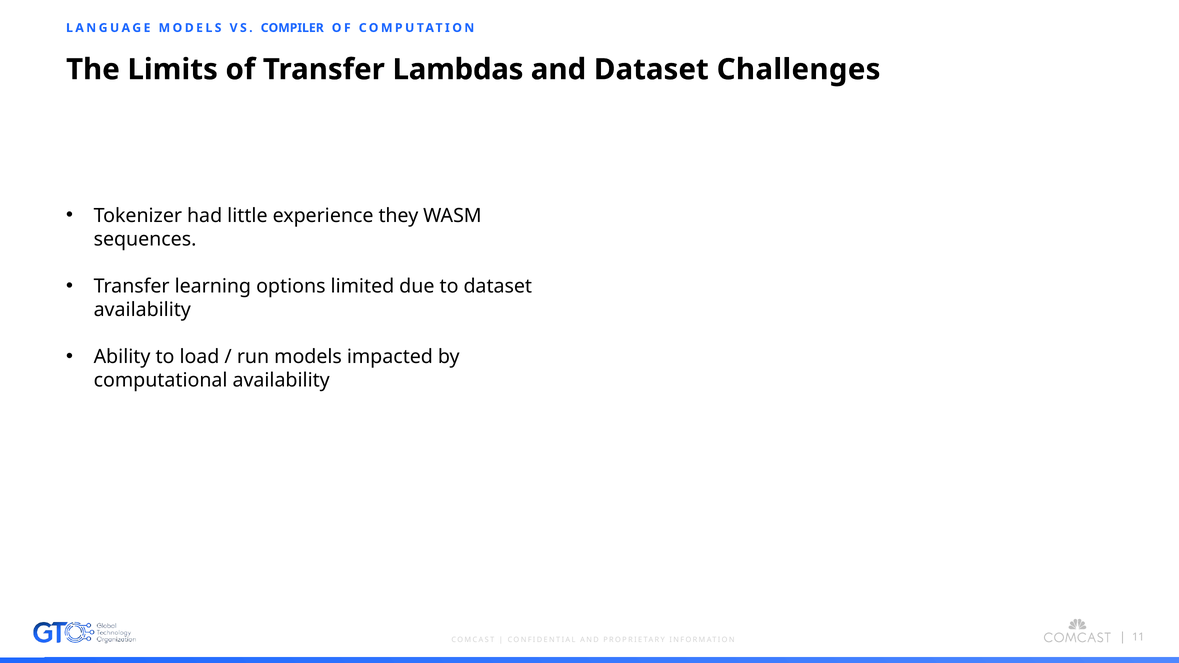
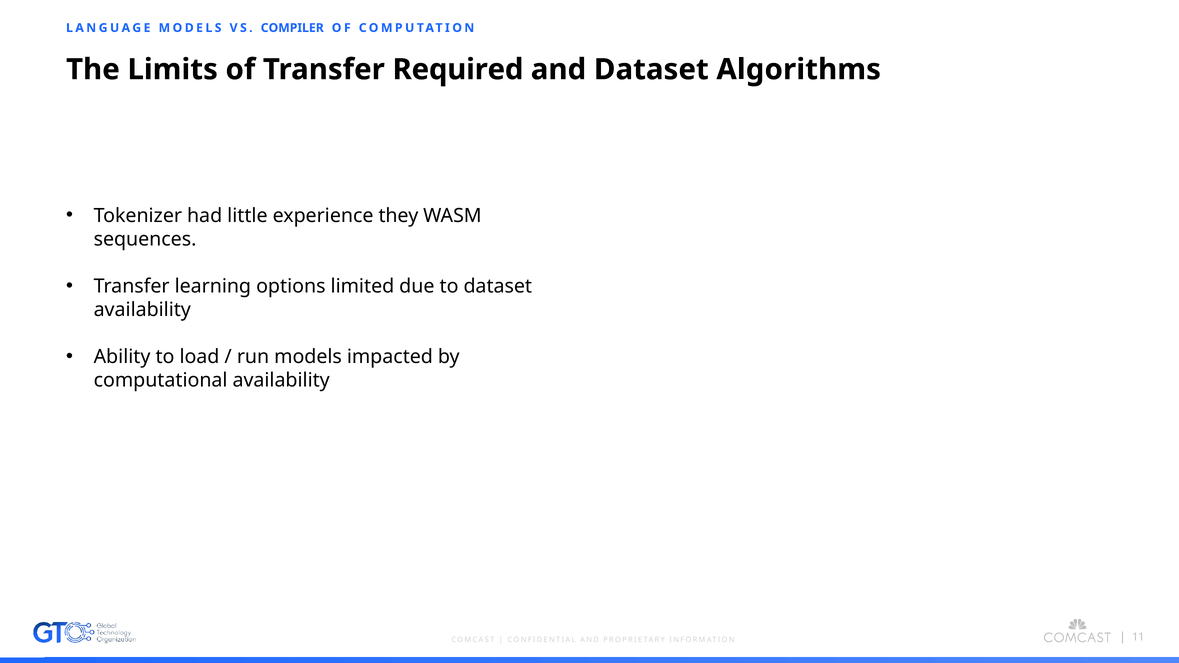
Lambdas: Lambdas -> Required (458, 70)
Challenges: Challenges -> Algorithms (799, 70)
